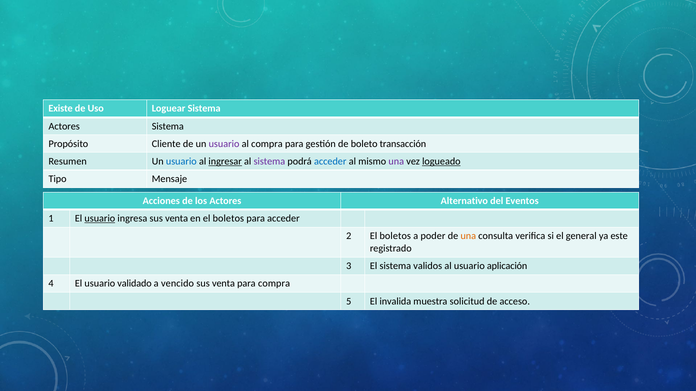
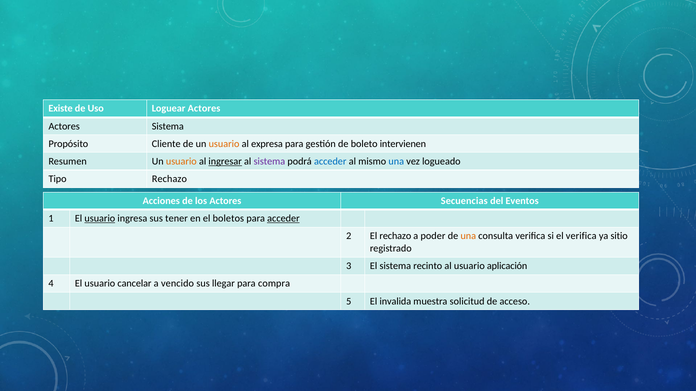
Loguear Sistema: Sistema -> Actores (204, 109)
usuario colour: purple -> orange (224, 144)
al compra: compra -> expresa (267, 144)
transacción: transacción -> intervienen (403, 144)
usuario colour: blue -> orange (181, 162)
una colour: purple -> blue (396, 162)
logueado underline: present -> none (441, 162)
Tipo Mensaje: Mensaje -> Rechazo (169, 179)
Alternativo: Alternativo -> Secuencias (464, 201)
ingresa sus venta: venta -> tener (177, 219)
acceder underline: none -> present (283, 219)
2 El boletos: boletos -> rechazo (395, 236)
el general: general -> verifica (581, 236)
este: este -> sitio (619, 236)
validos: validos -> recinto (428, 266)
validado: validado -> cancelar (134, 284)
venta: venta -> llegar (223, 284)
